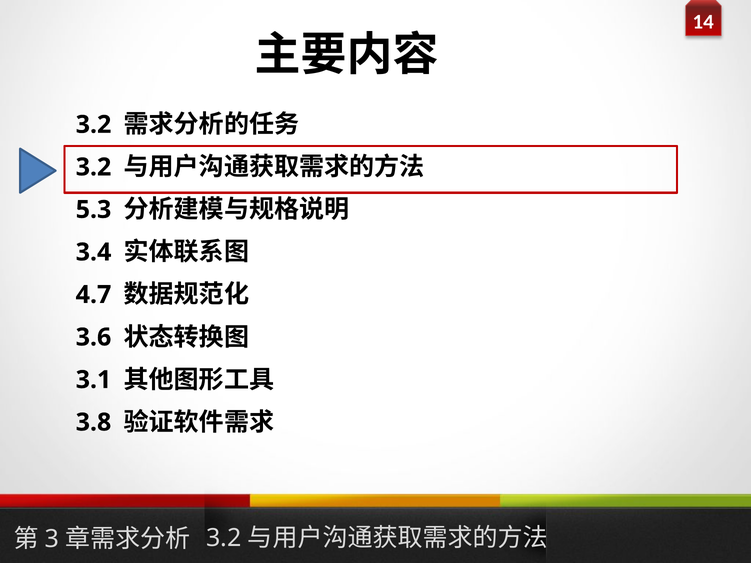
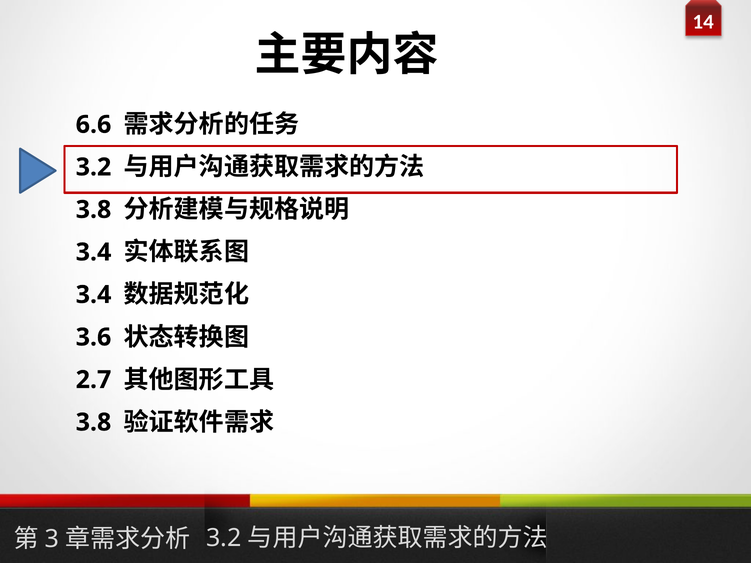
3.2: 3.2 -> 6.6 (94, 125)
5.3: 5.3 -> 3.8 (94, 210)
4.7: 4.7 -> 3.4 (94, 295)
3.1: 3.1 -> 2.7 (94, 380)
